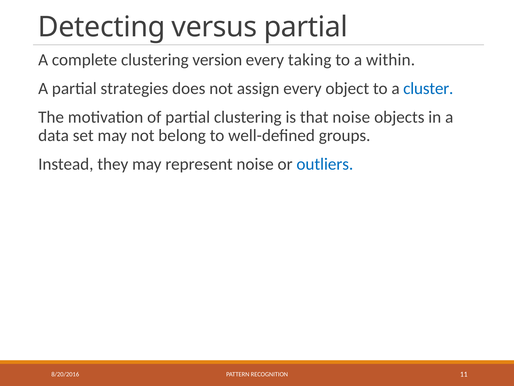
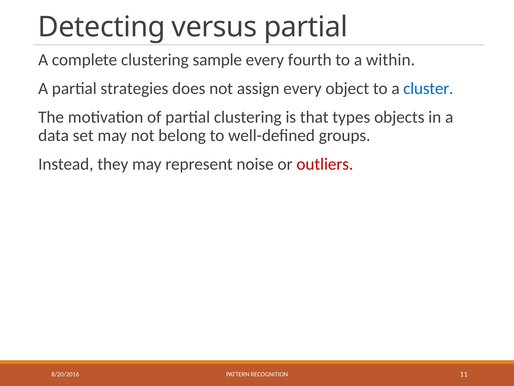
version: version -> sample (217, 60)
taking: taking -> fourth (310, 60)
that noise: noise -> types (351, 117)
outliers colour: blue -> red (325, 164)
